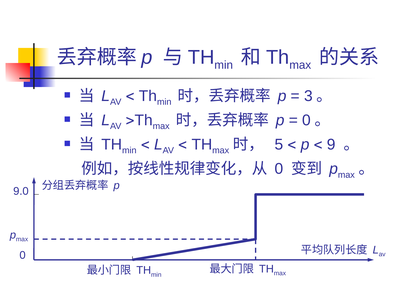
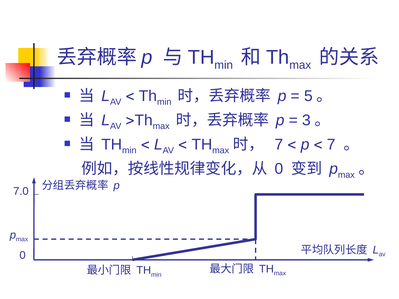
3: 3 -> 5 (308, 96)
0: 0 -> 3 (306, 120)
5: 5 -> 7 (279, 145)
9: 9 -> 7 (331, 145)
9.0: 9.0 -> 7.0 (21, 191)
